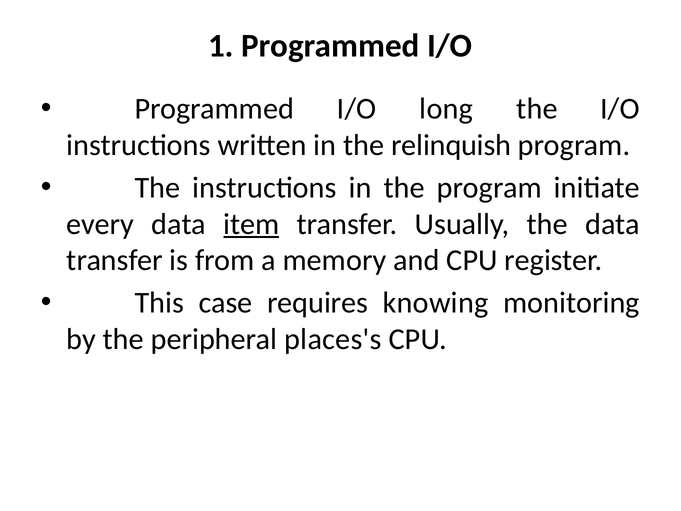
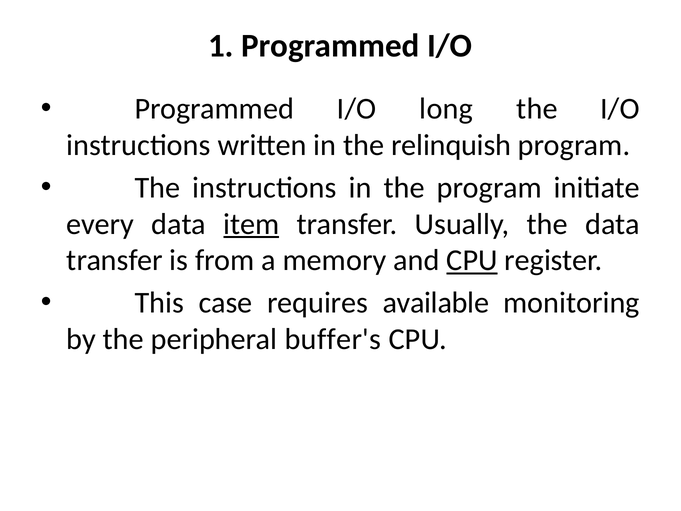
CPU underline: none -> present (472, 260)
knowing: knowing -> available (436, 303)
places's: places's -> buffer's (333, 339)
